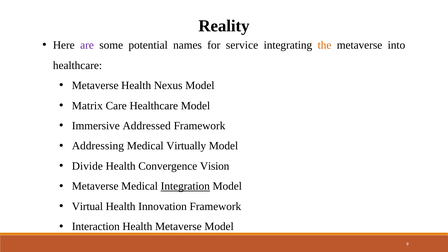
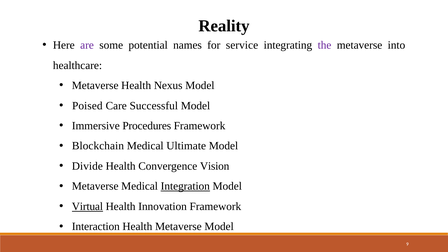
the colour: orange -> purple (325, 45)
Matrix: Matrix -> Poised (87, 106)
Care Healthcare: Healthcare -> Successful (154, 106)
Addressed: Addressed -> Procedures (147, 126)
Addressing: Addressing -> Blockchain (98, 146)
Virtually: Virtually -> Ultimate (186, 146)
Virtual underline: none -> present (87, 206)
